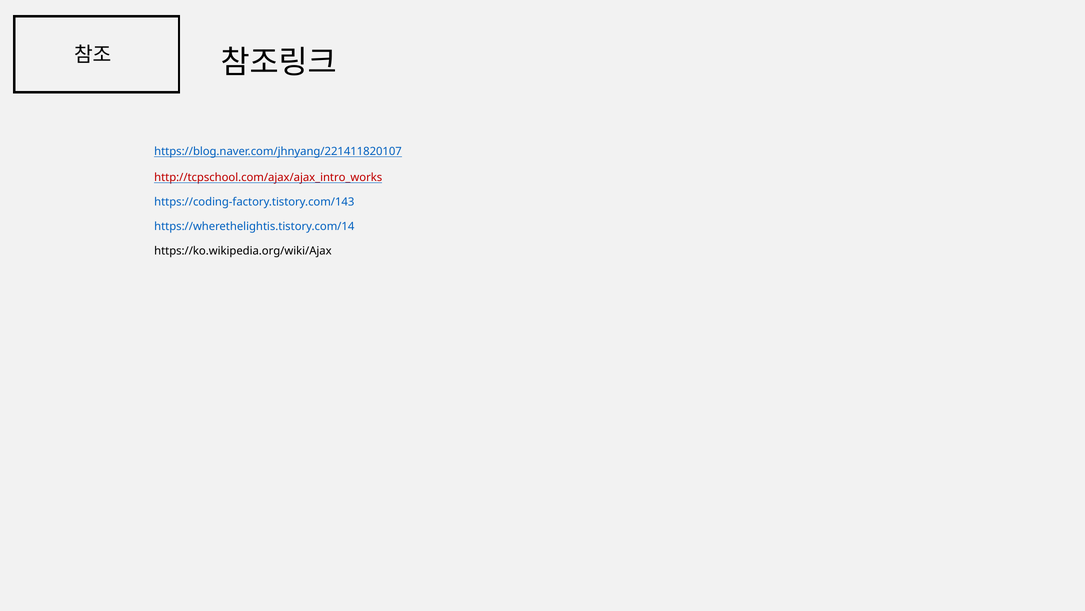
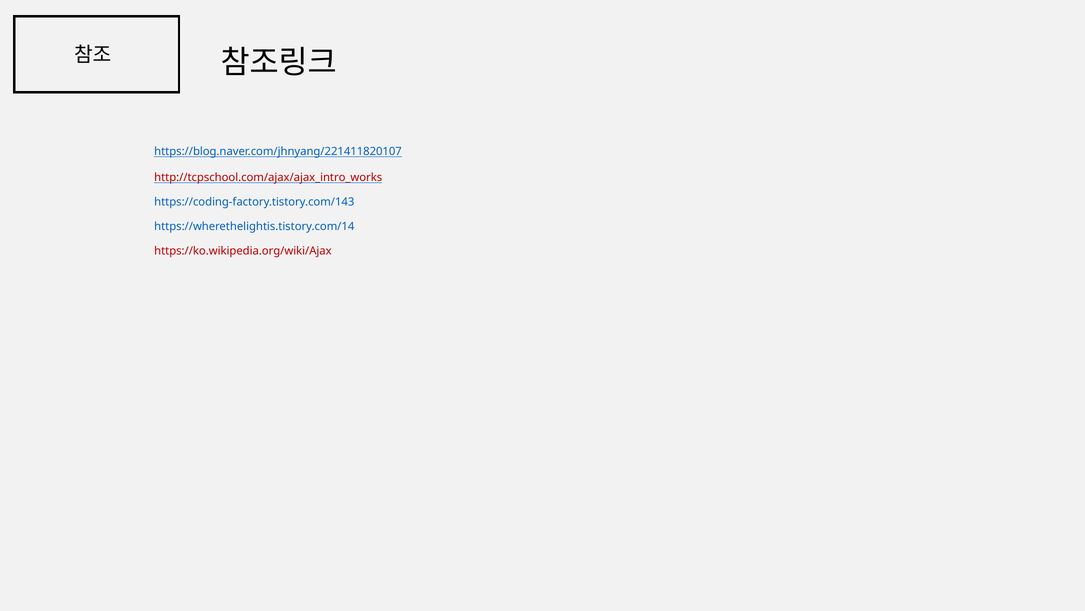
https://ko.wikipedia.org/wiki/Ajax colour: black -> red (243, 251)
